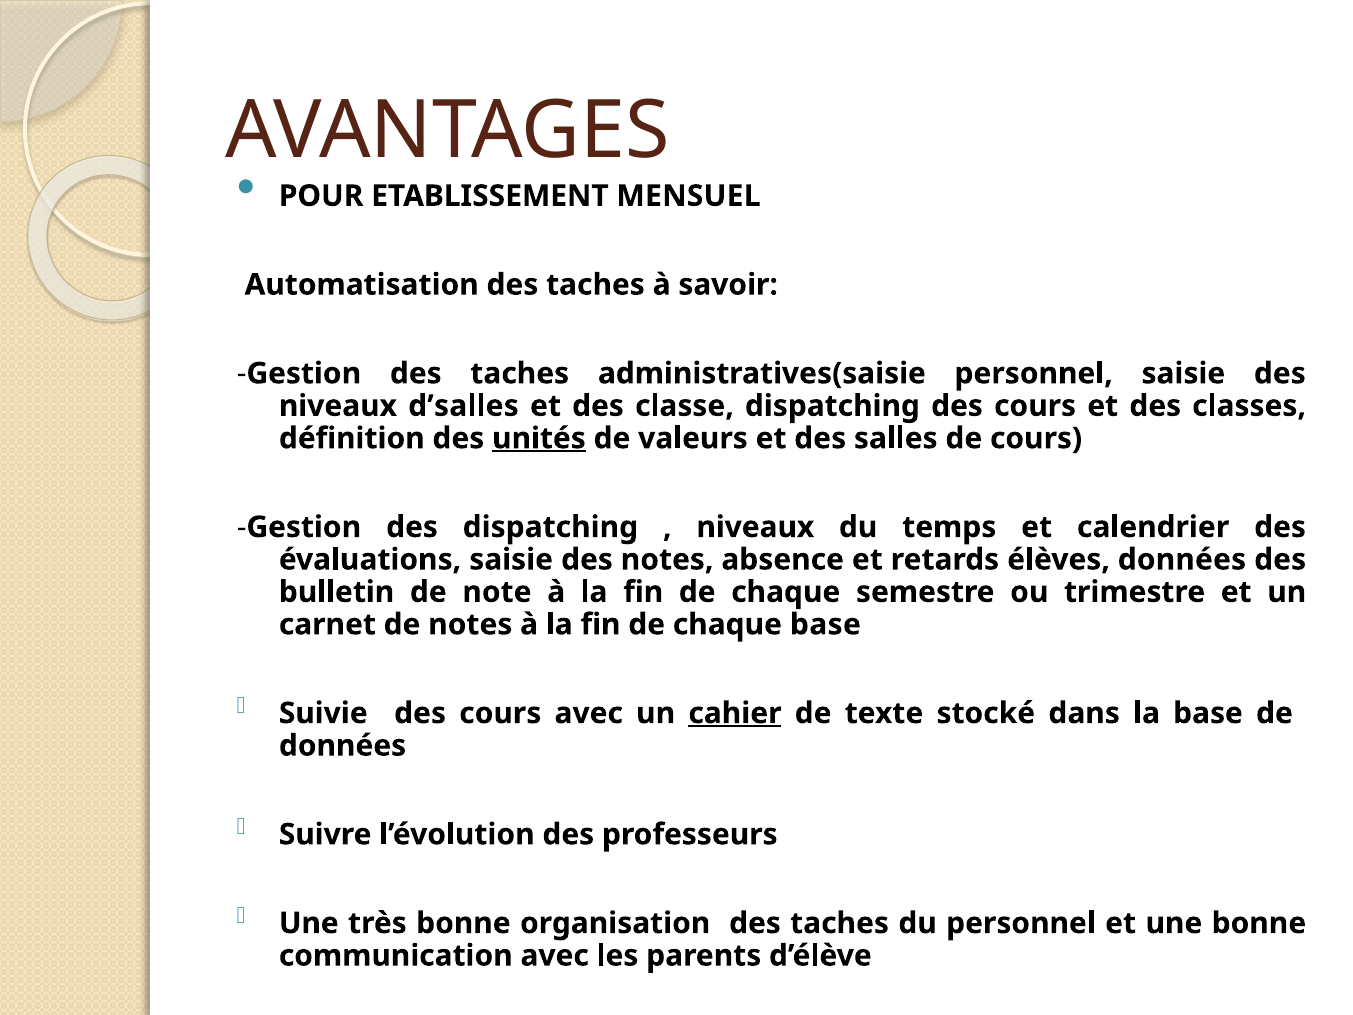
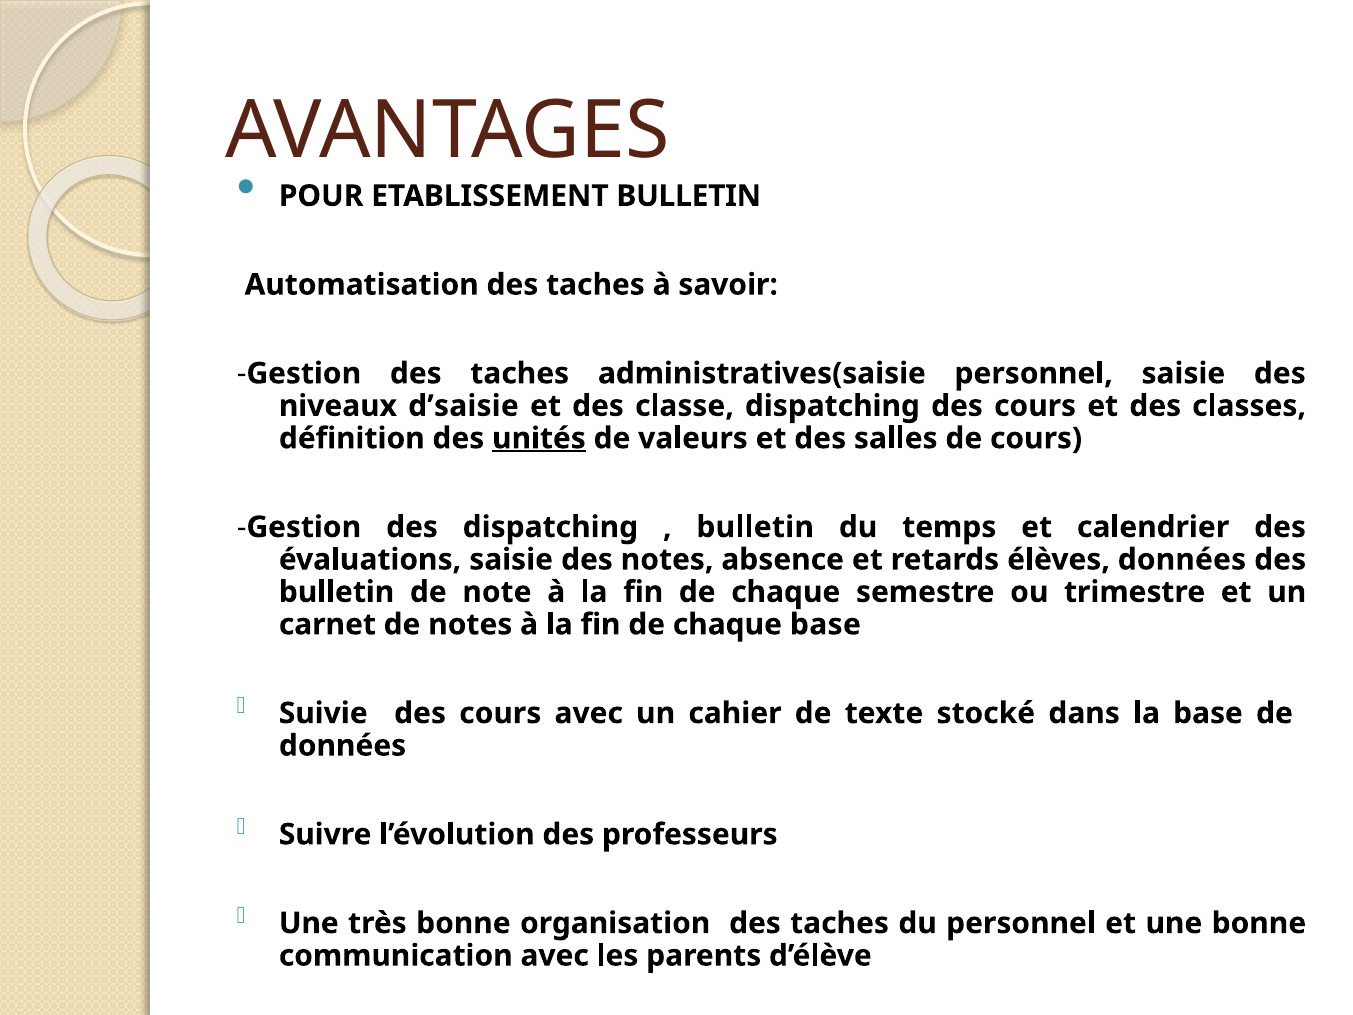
ETABLISSEMENT MENSUEL: MENSUEL -> BULLETIN (689, 196)
d’salles: d’salles -> d’saisie (463, 406)
niveaux: niveaux -> bulletin (755, 527)
cahier underline: present -> none (735, 713)
